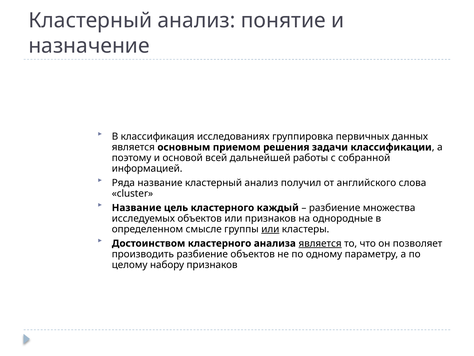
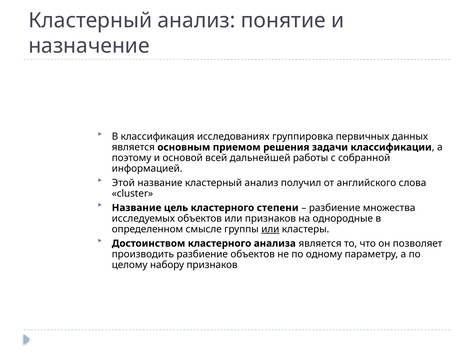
Ряда: Ряда -> Этой (123, 183)
каждый: каждый -> степени (278, 208)
является underline: present -> none (320, 243)
